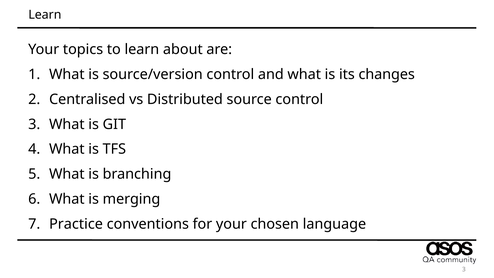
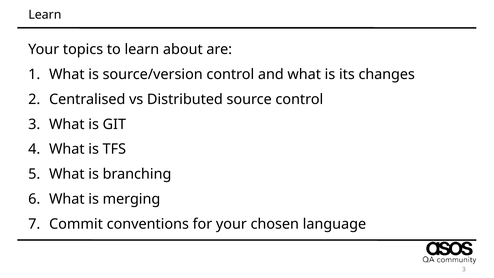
Practice: Practice -> Commit (76, 224)
